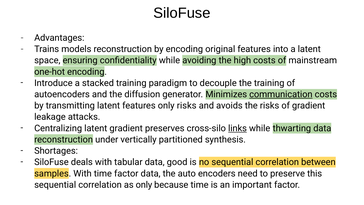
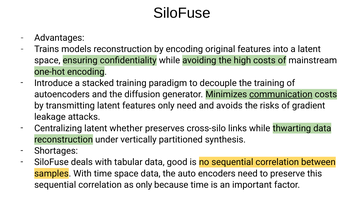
only risks: risks -> need (187, 106)
latent gradient: gradient -> whether (126, 128)
links underline: present -> none (238, 128)
time factor: factor -> space (126, 173)
